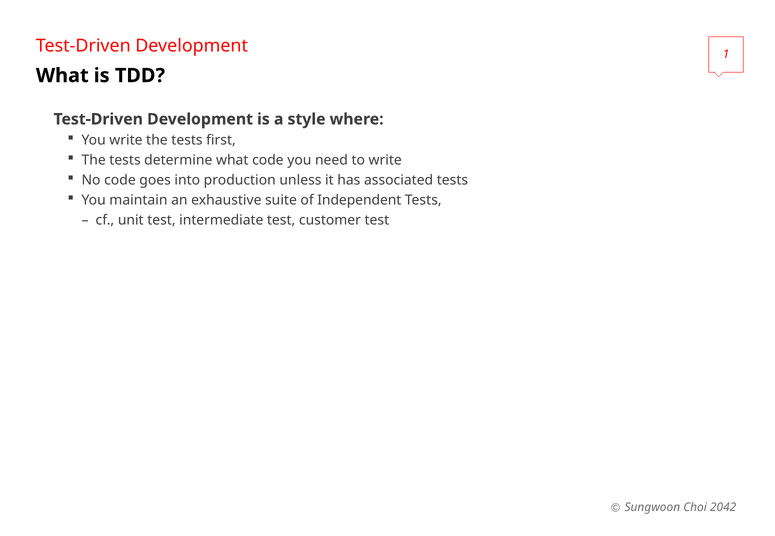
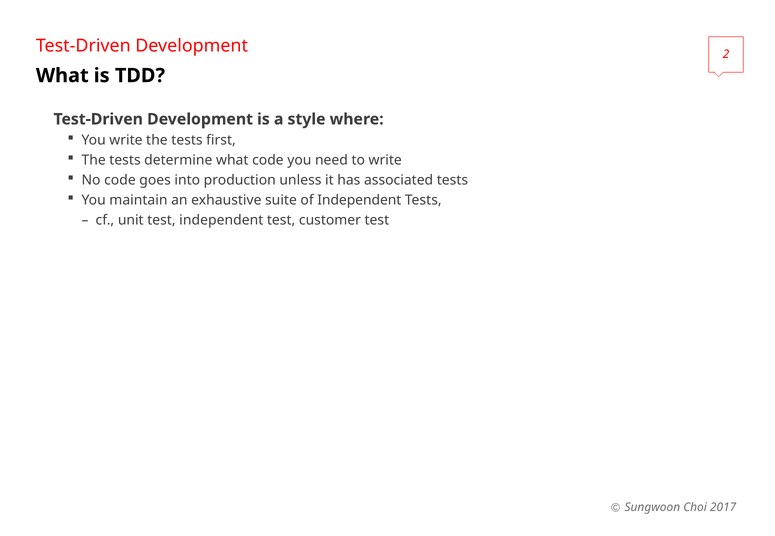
1: 1 -> 2 (726, 54)
test intermediate: intermediate -> independent (221, 220)
2042: 2042 -> 2017 (723, 508)
